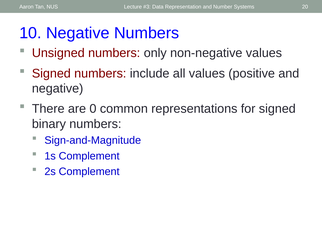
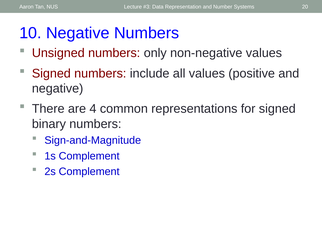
0: 0 -> 4 (93, 109)
